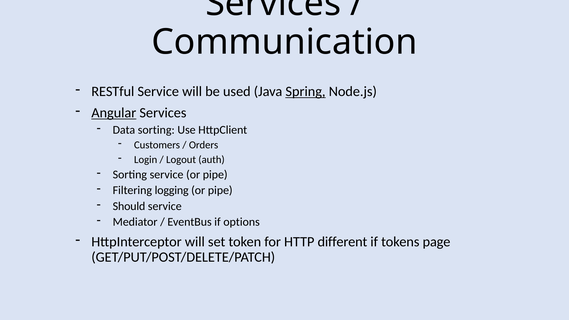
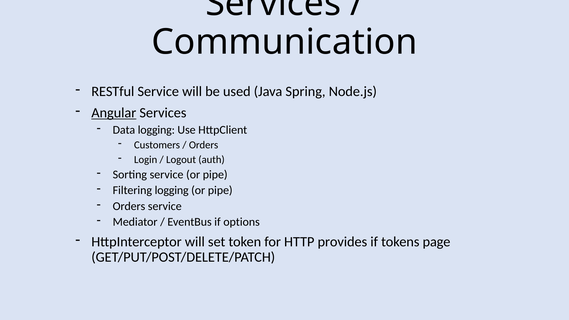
Spring underline: present -> none (306, 92)
Data sorting: sorting -> logging (156, 130)
Should: Should -> Orders (129, 206)
different: different -> provides (342, 242)
